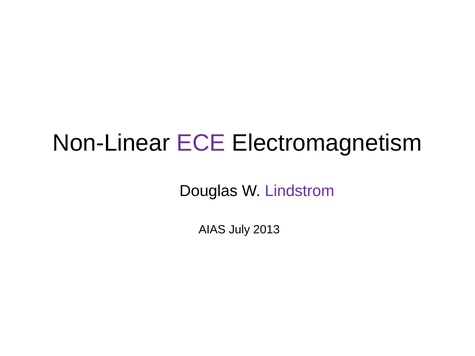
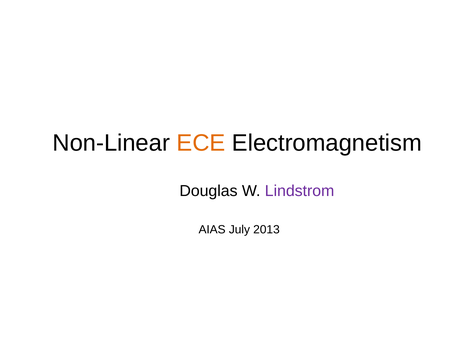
ECE colour: purple -> orange (201, 143)
